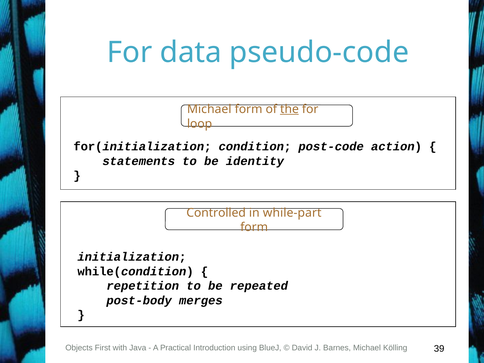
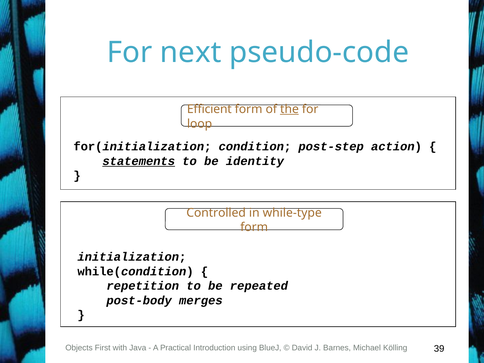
data: data -> next (191, 52)
Michael: Michael -> Efficient (209, 109)
post-code: post-code -> post-step (331, 147)
statements underline: none -> present (139, 161)
while-part: while-part -> while-type (292, 213)
